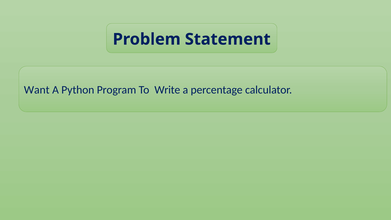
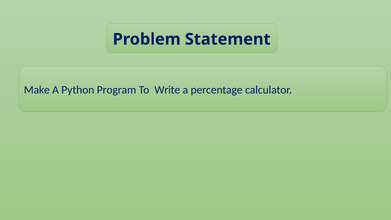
Want: Want -> Make (37, 90)
